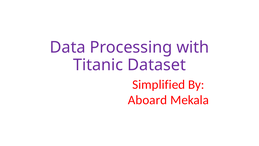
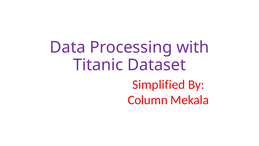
Aboard: Aboard -> Column (148, 100)
